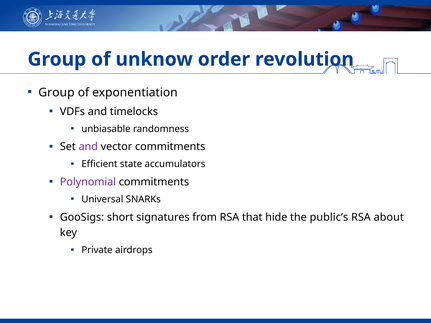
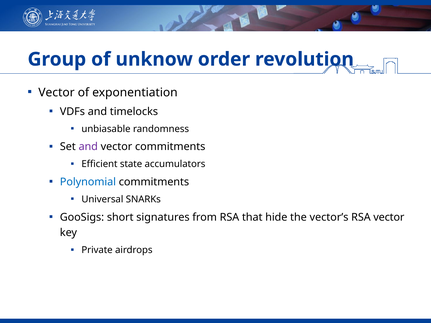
Group: Group -> Vector (57, 92)
Polynomial colour: purple -> blue (88, 182)
public’s: public’s -> vector’s (329, 217)
RSA about: about -> vector (389, 217)
